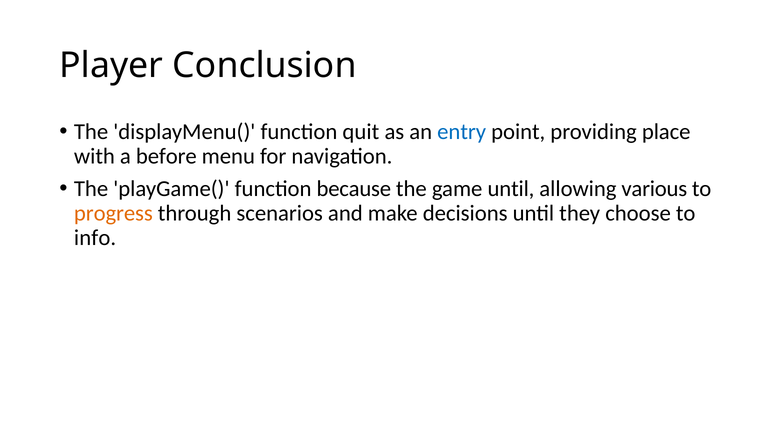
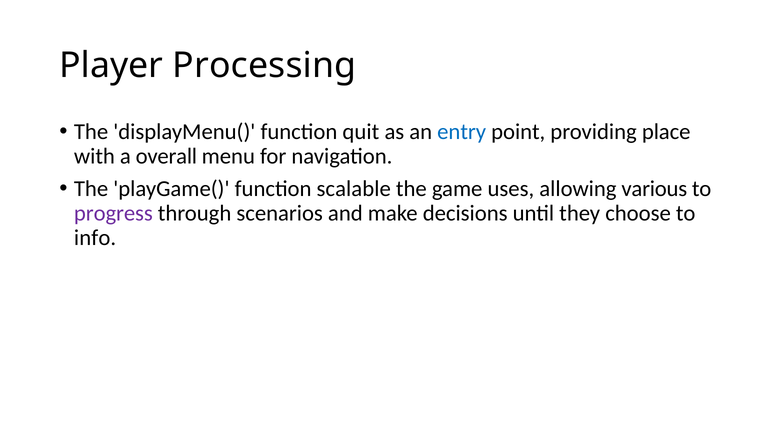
Conclusion: Conclusion -> Processing (264, 65)
before: before -> overall (166, 156)
because: because -> scalable (354, 189)
game until: until -> uses (511, 189)
progress colour: orange -> purple (113, 213)
